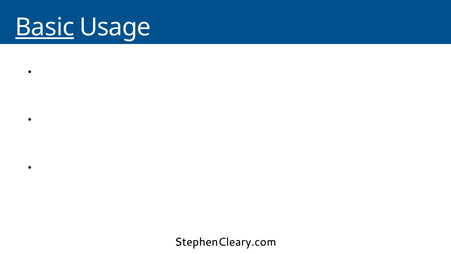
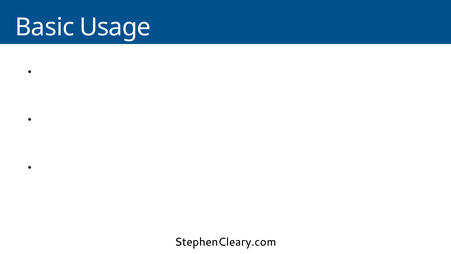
Basic underline: present -> none (45, 27)
